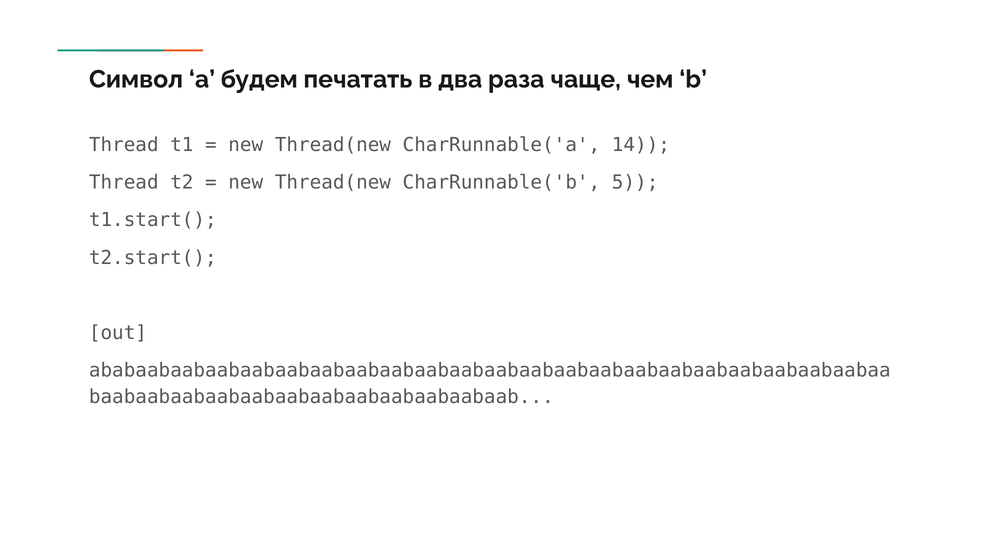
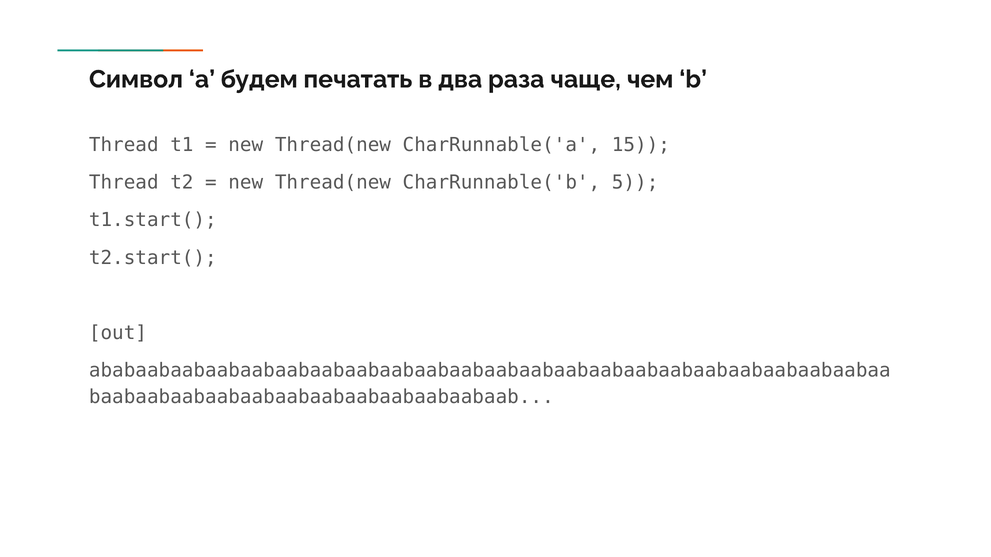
14: 14 -> 15 (641, 145)
